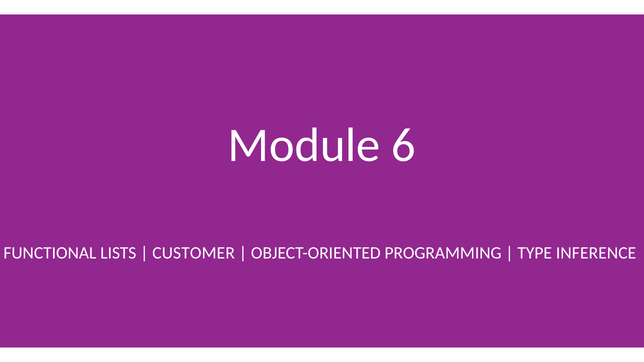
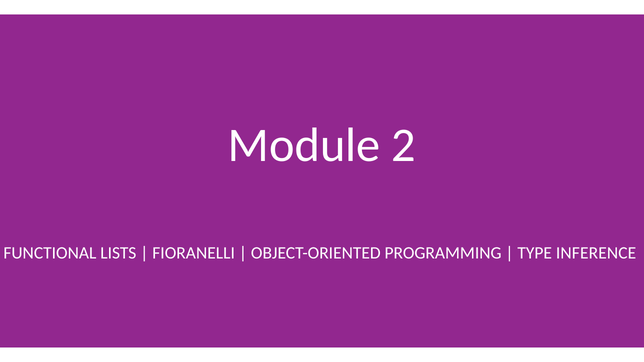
6: 6 -> 2 (404, 145)
CUSTOMER: CUSTOMER -> FIORANELLI (194, 253)
